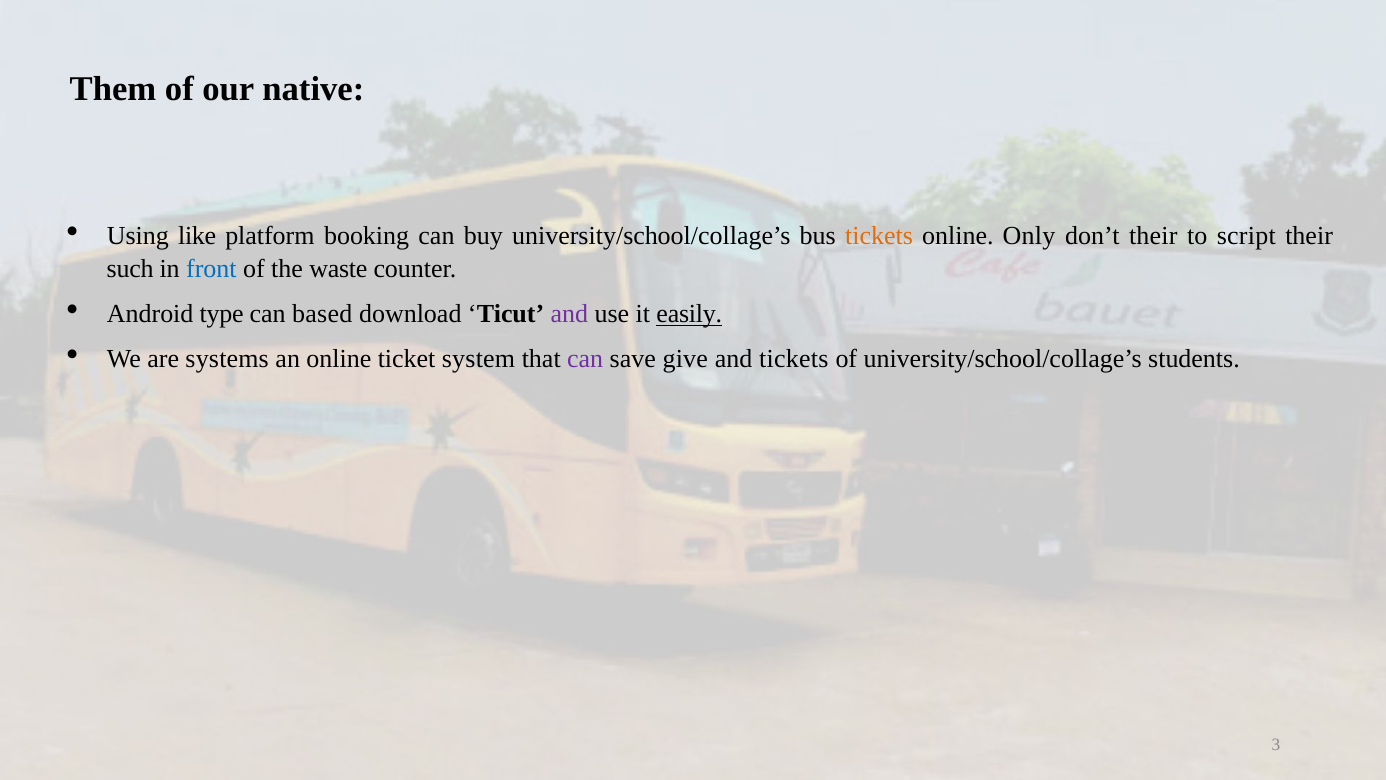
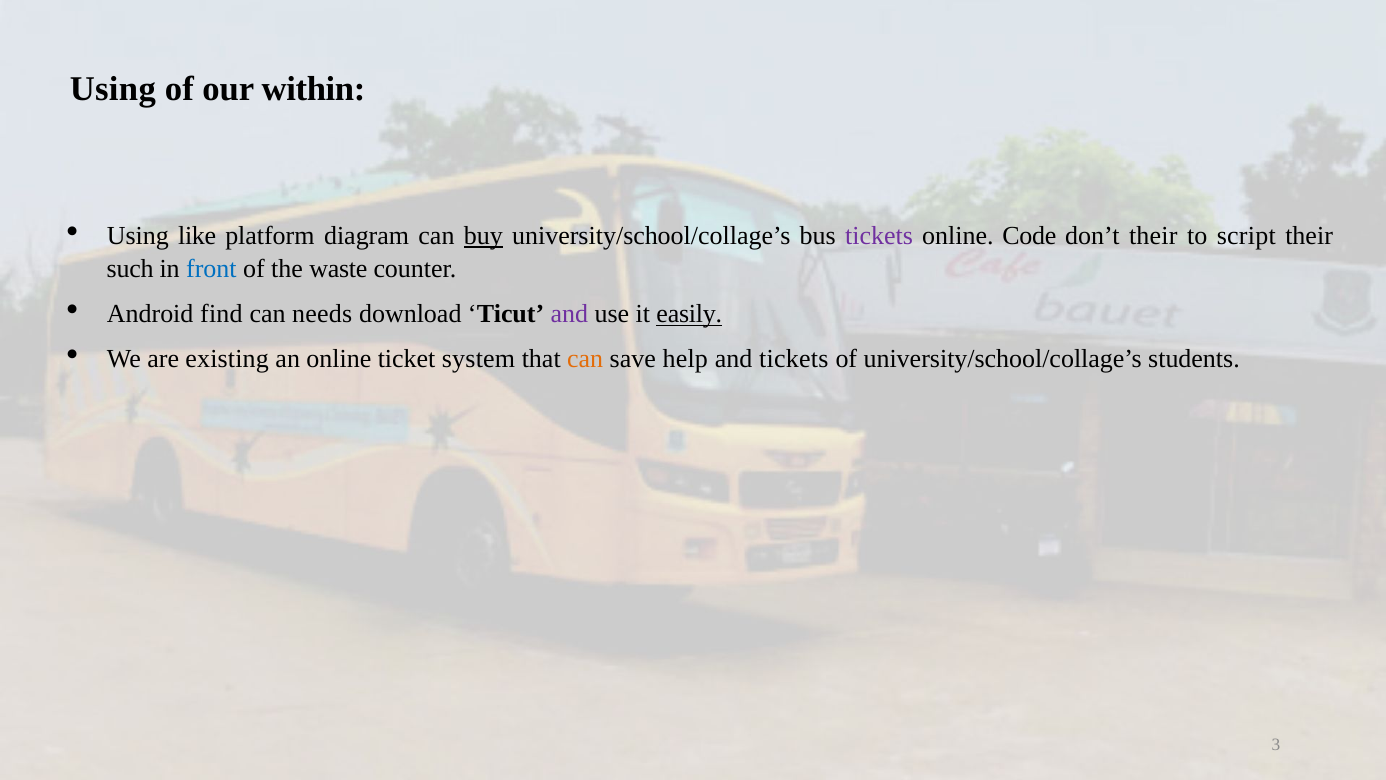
Them: Them -> Using (113, 89)
native: native -> within (314, 89)
booking: booking -> diagram (367, 236)
buy underline: none -> present (483, 236)
tickets colour: orange -> purple (879, 236)
Only: Only -> Code (1029, 236)
type: type -> find (221, 314)
based: based -> needs (322, 314)
systems: systems -> existing (227, 359)
can colour: purple -> orange (585, 359)
give: give -> help (685, 359)
